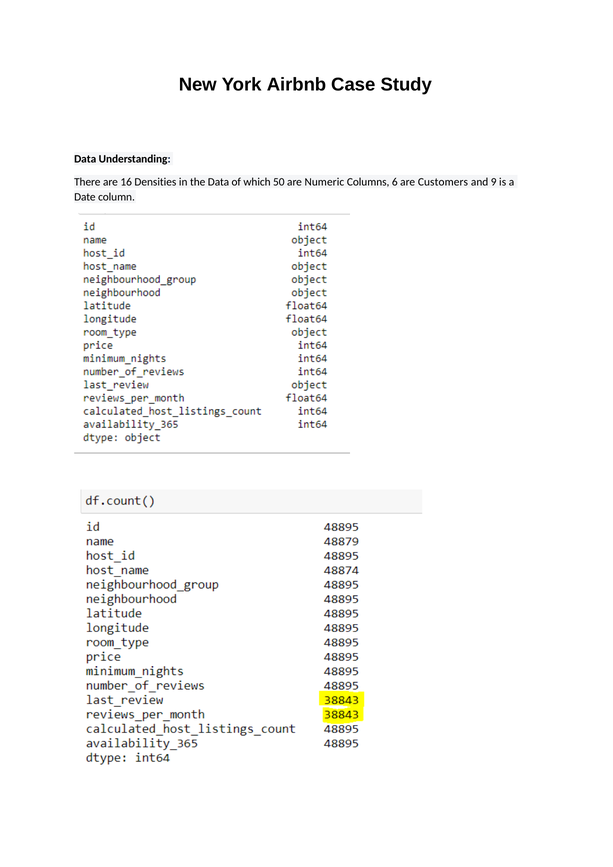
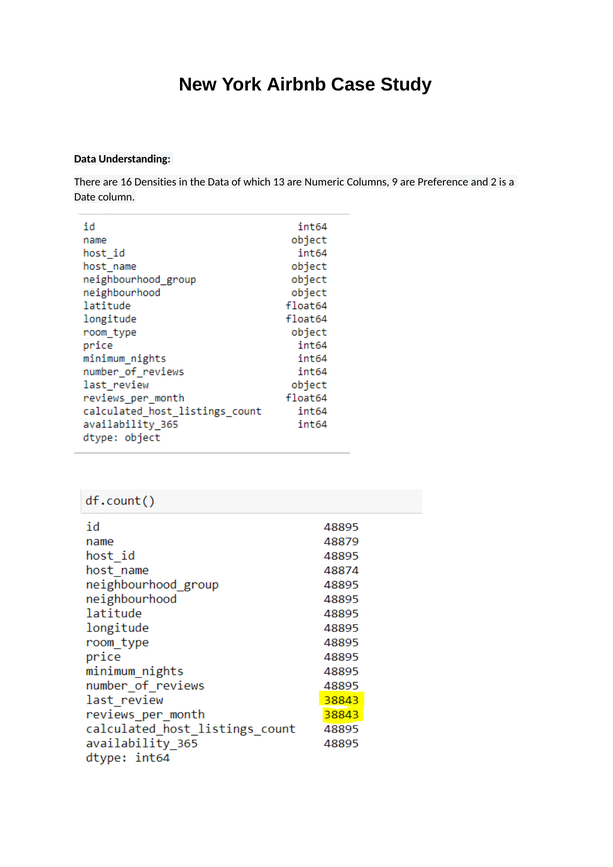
50: 50 -> 13 (279, 182)
6: 6 -> 9 (395, 182)
Customers: Customers -> Preference (443, 182)
9: 9 -> 2 (494, 182)
